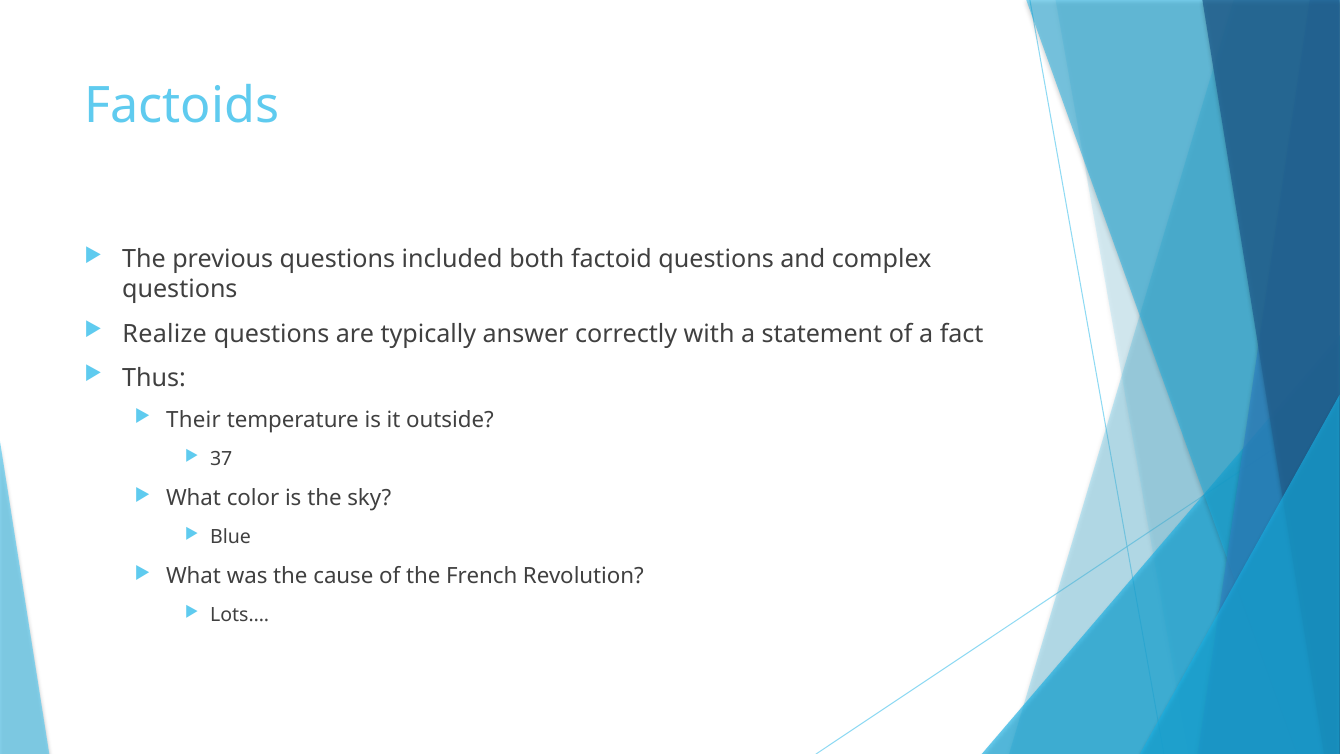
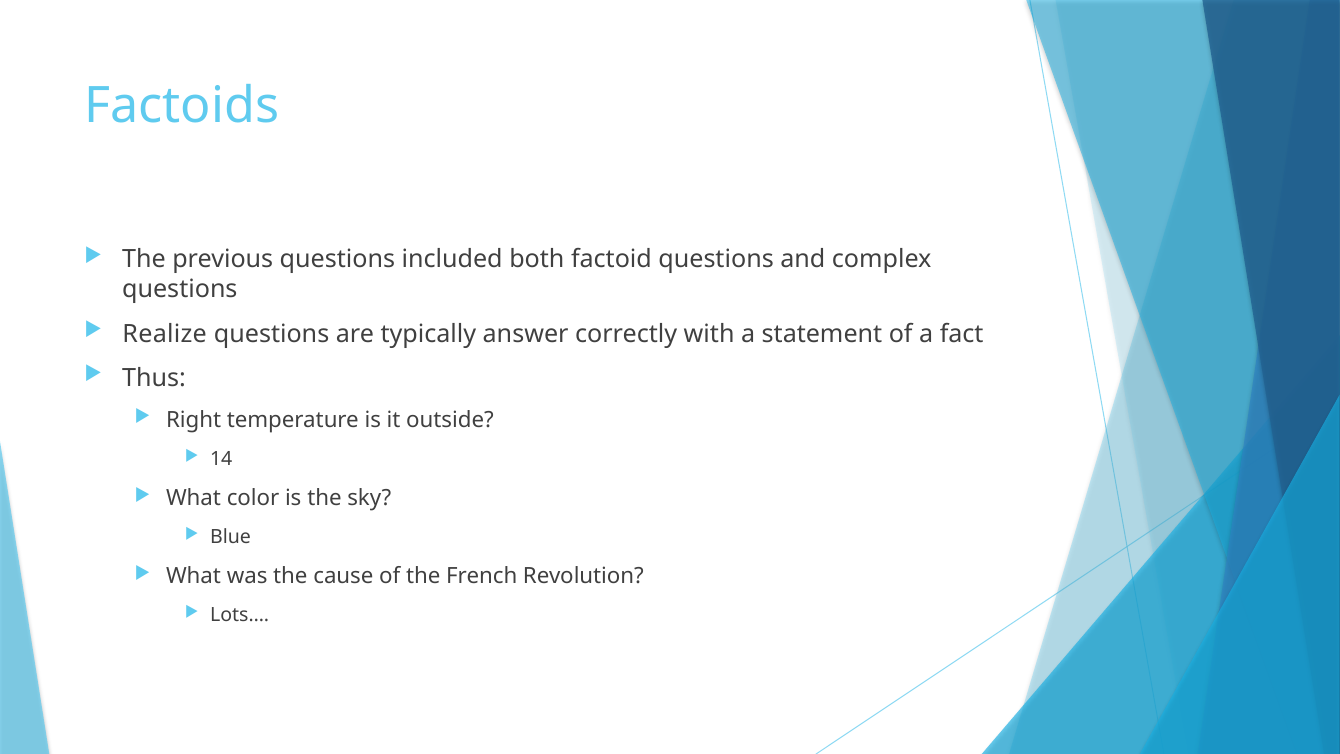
Their: Their -> Right (194, 420)
37: 37 -> 14 (221, 459)
